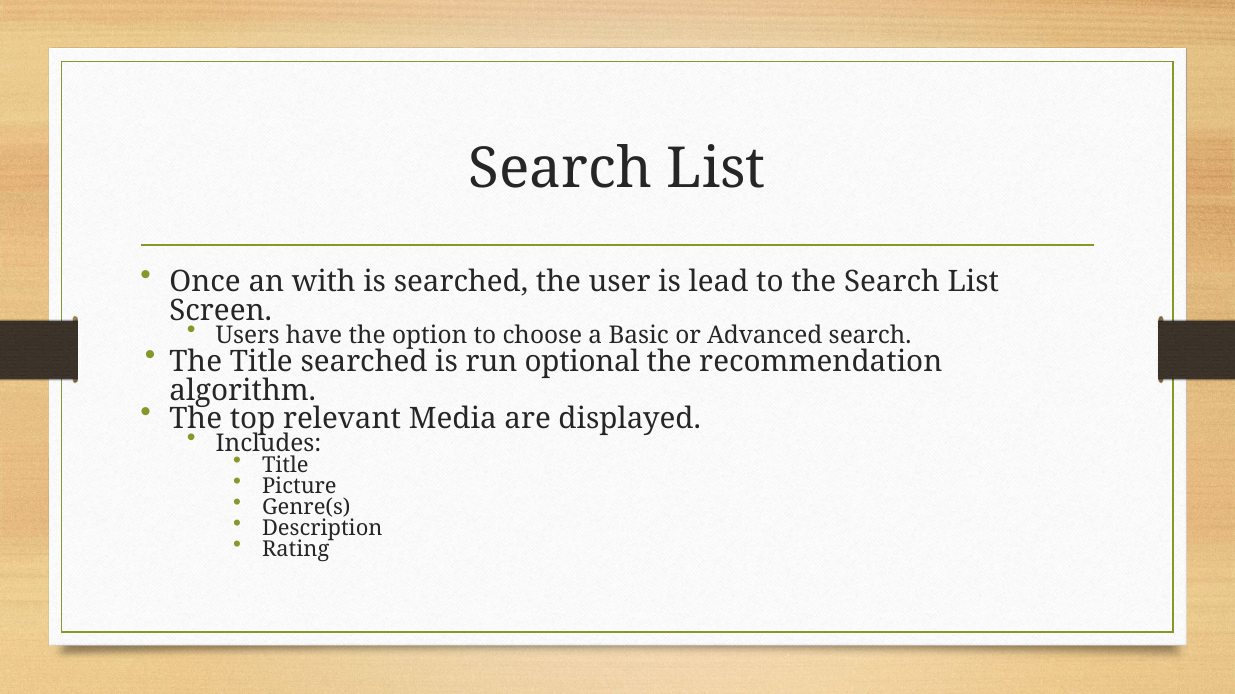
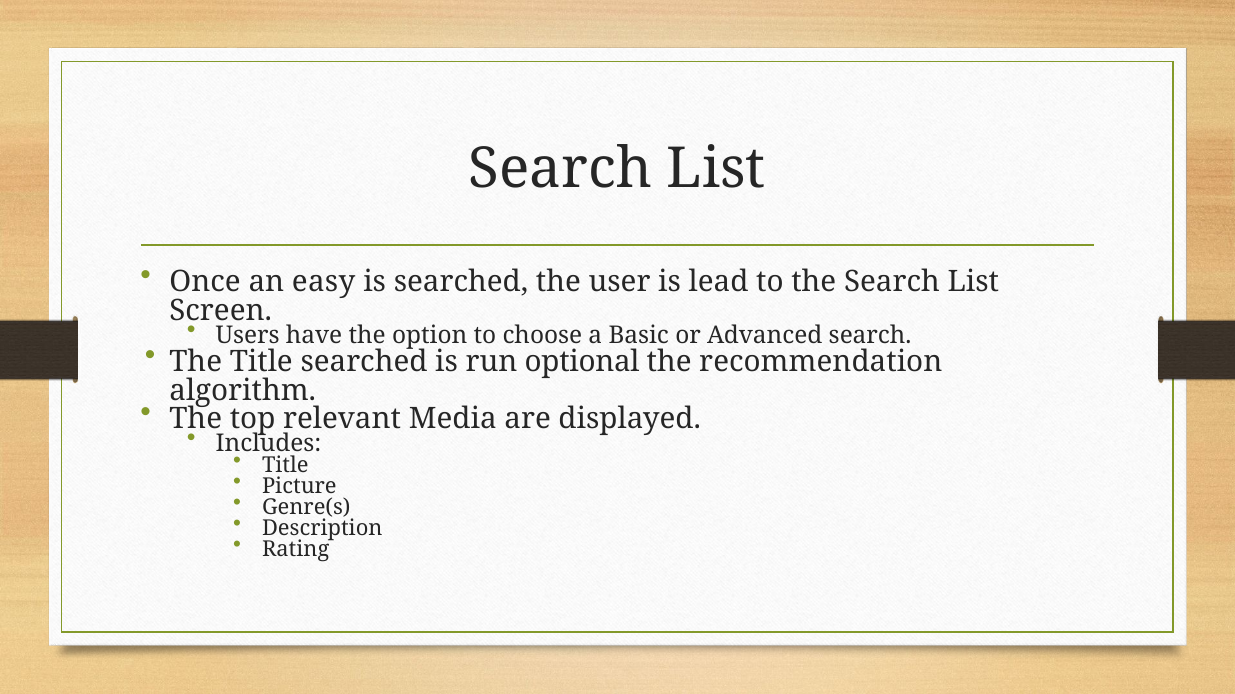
with: with -> easy (324, 282)
